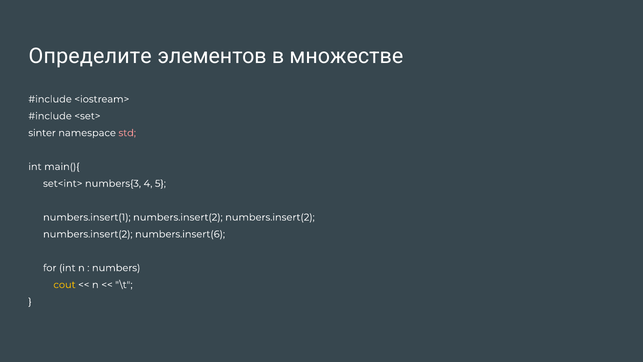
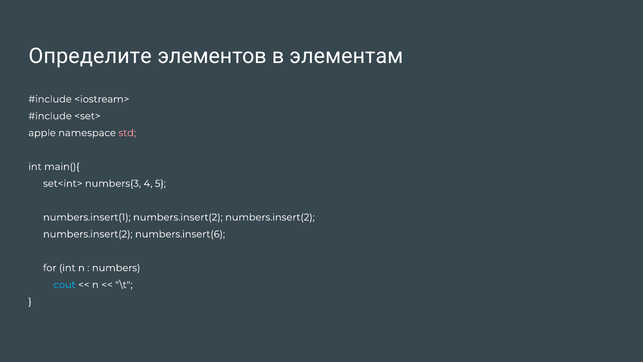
множестве: множестве -> элементам (346, 56)
sinter: sinter -> apple (42, 133)
cout colour: yellow -> light blue (64, 285)
